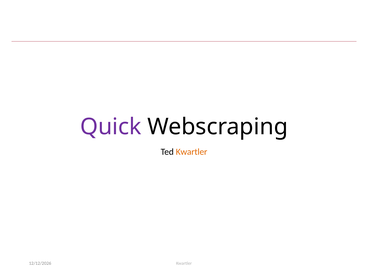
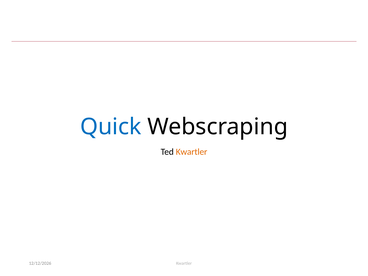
Quick colour: purple -> blue (111, 127)
